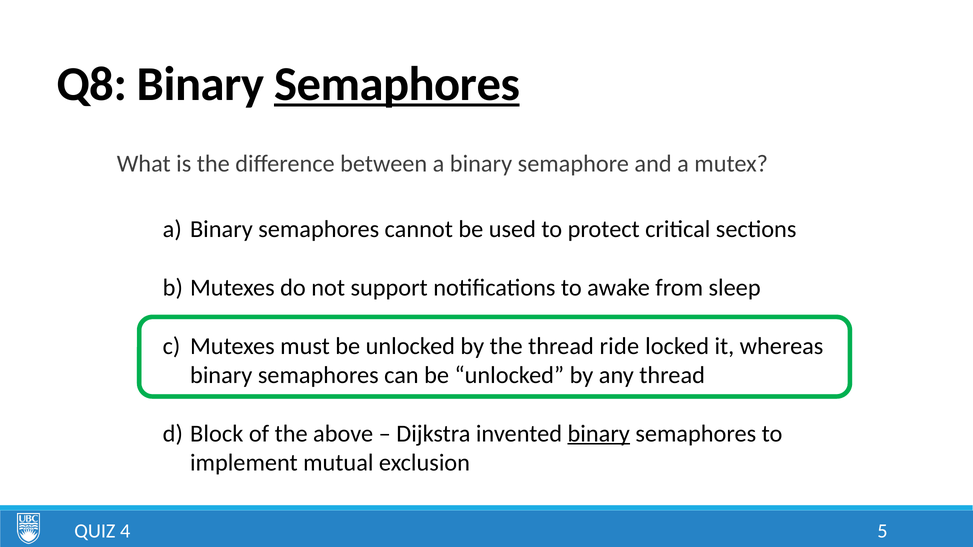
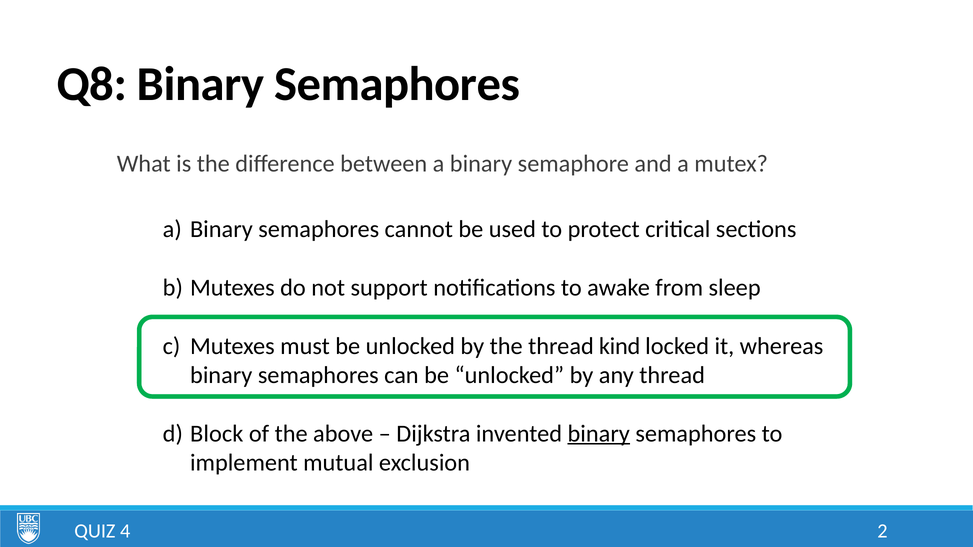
Semaphores underline: present -> none (397, 84)
ride: ride -> kind (620, 346)
5: 5 -> 2 (882, 531)
